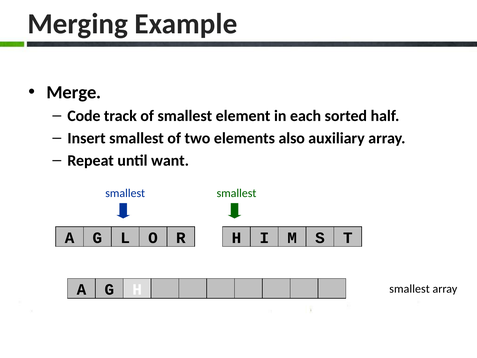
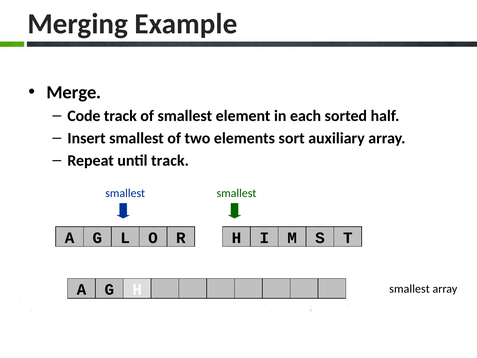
also: also -> sort (292, 138)
until want: want -> track (170, 160)
